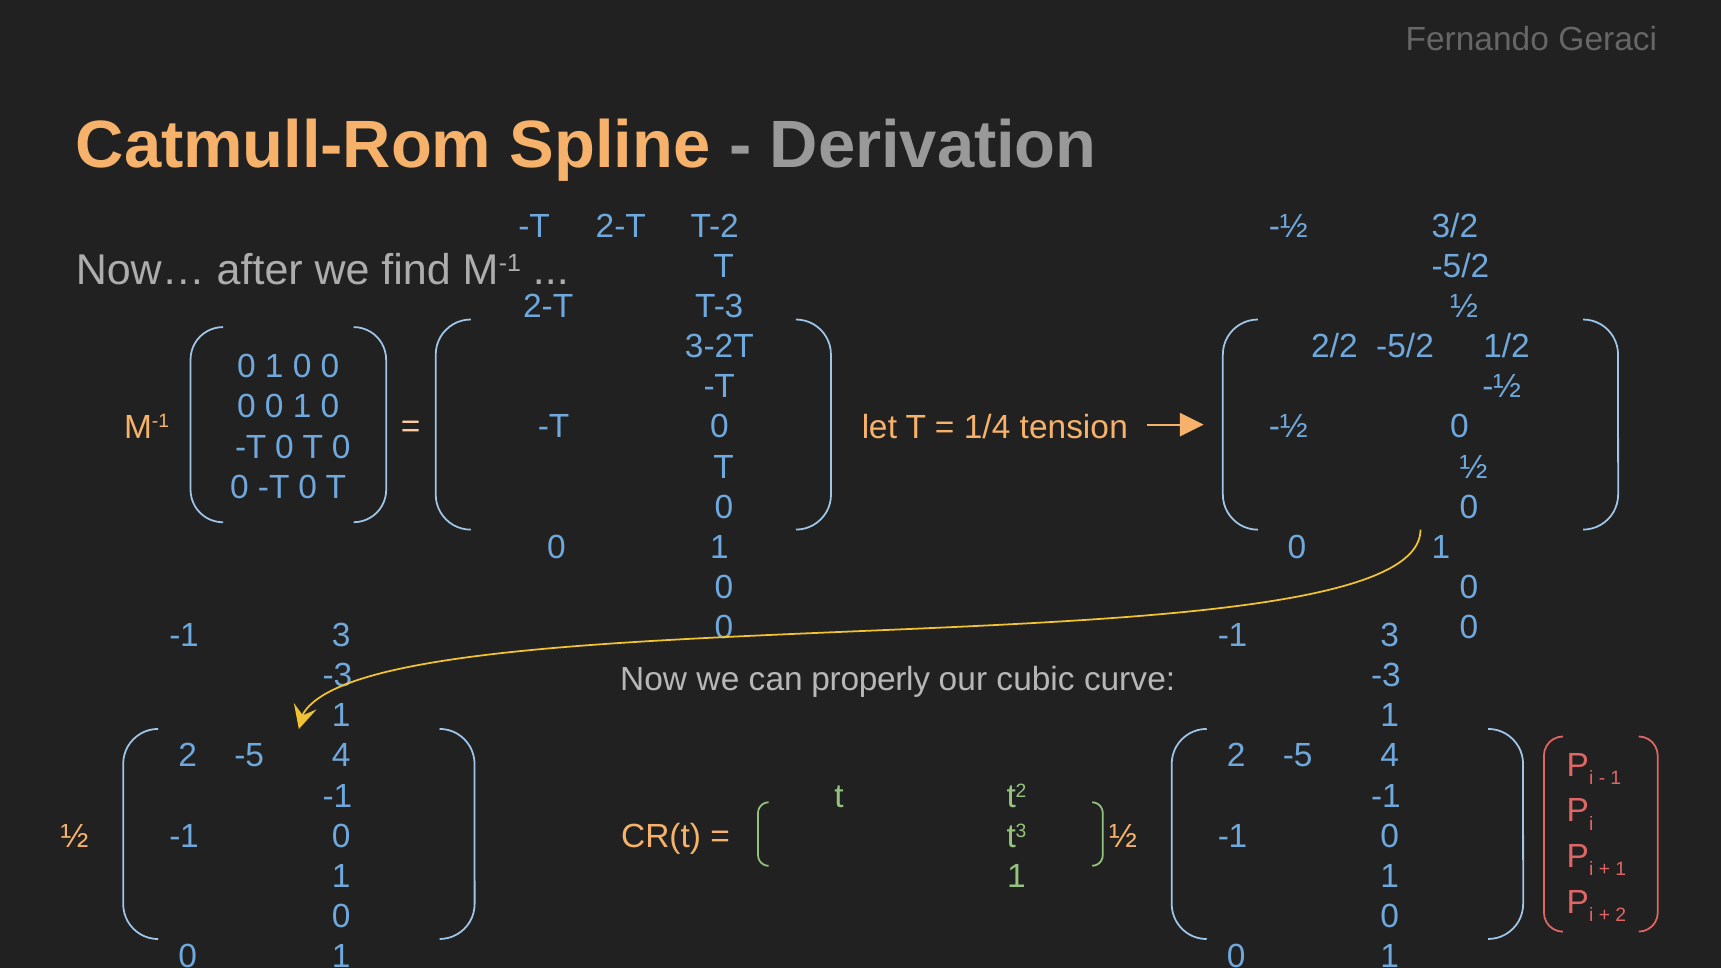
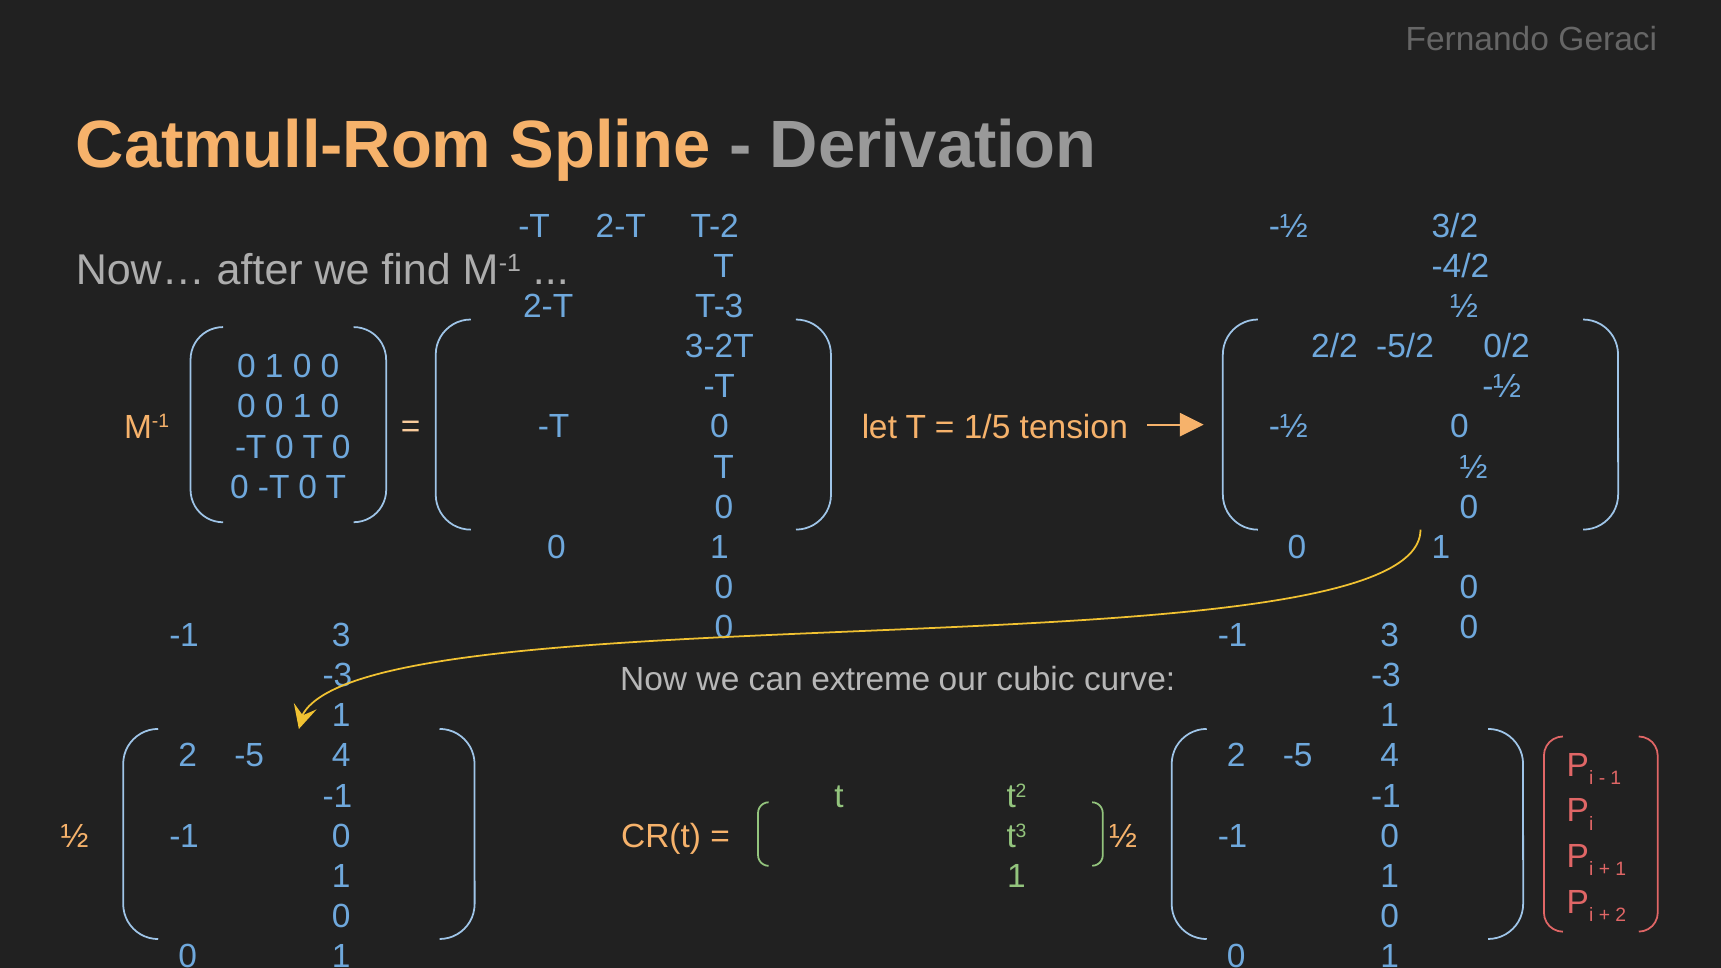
-5/2: -5/2 -> -4/2 (1460, 266)
1/2: 1/2 -> 0/2 (1507, 347)
1/4: 1/4 -> 1/5 (987, 427)
properly: properly -> extreme (871, 679)
